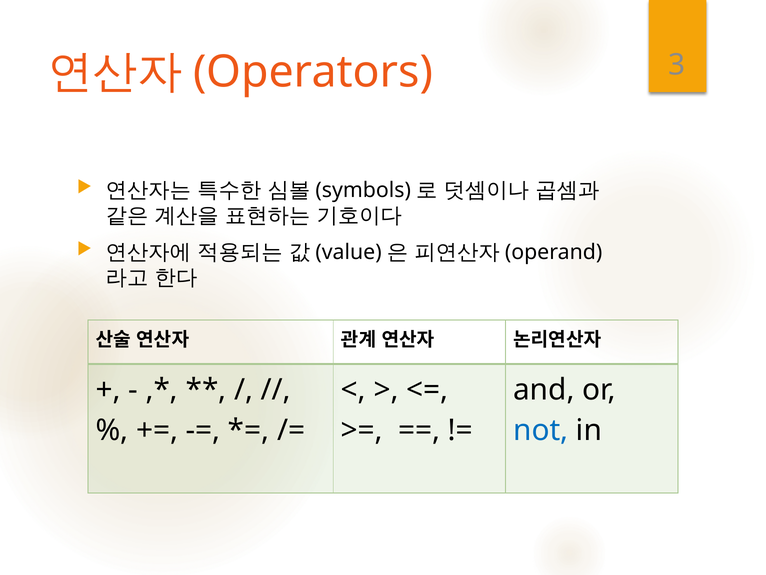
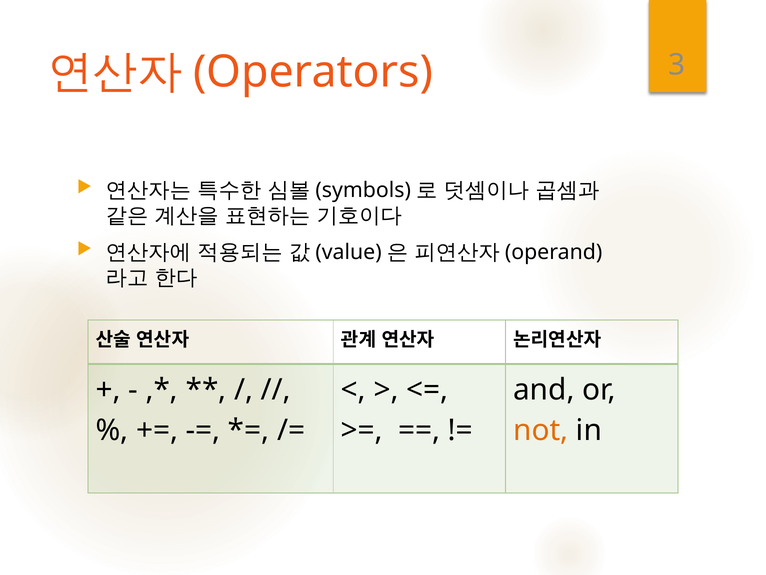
not colour: blue -> orange (541, 430)
